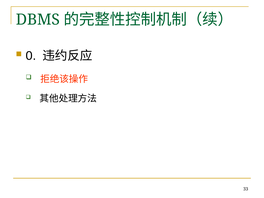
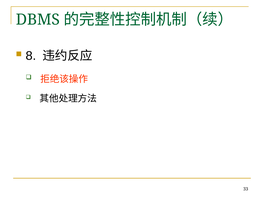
0: 0 -> 8 (31, 56)
